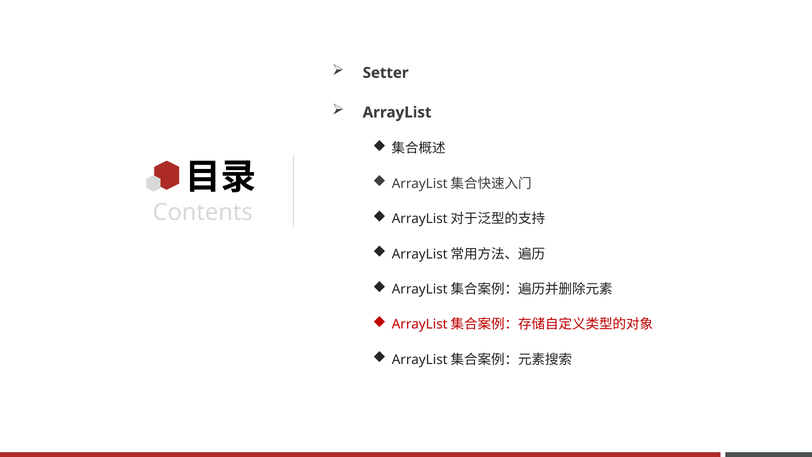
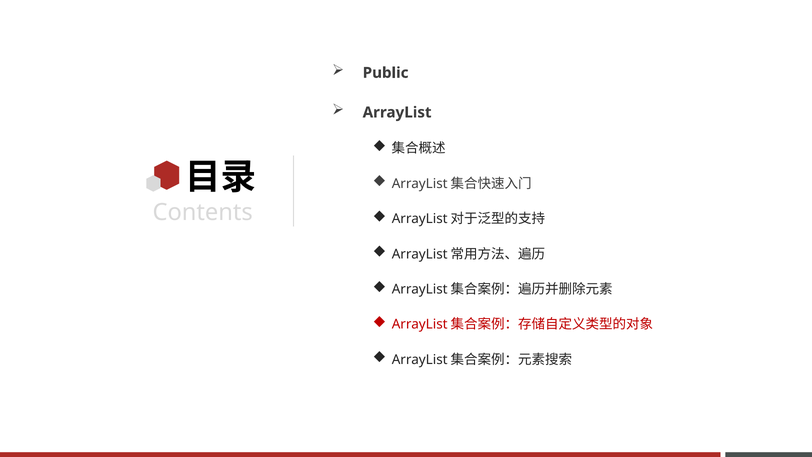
Setter: Setter -> Public (386, 73)
